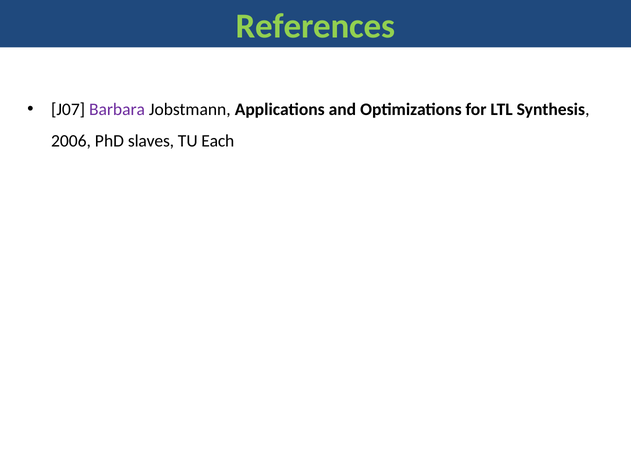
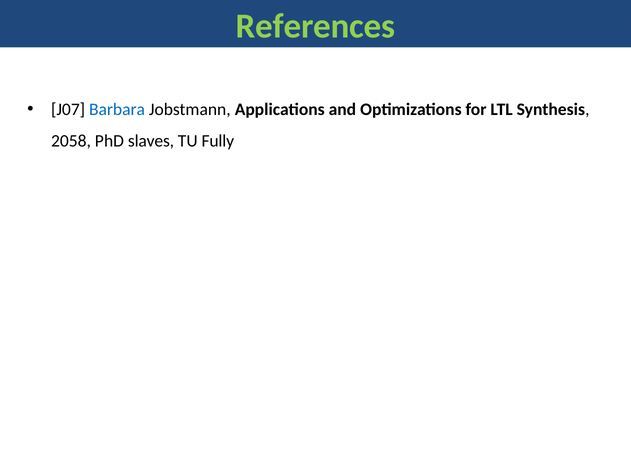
Barbara colour: purple -> blue (117, 110)
2006: 2006 -> 2058 (71, 141)
Each: Each -> Fully (218, 141)
